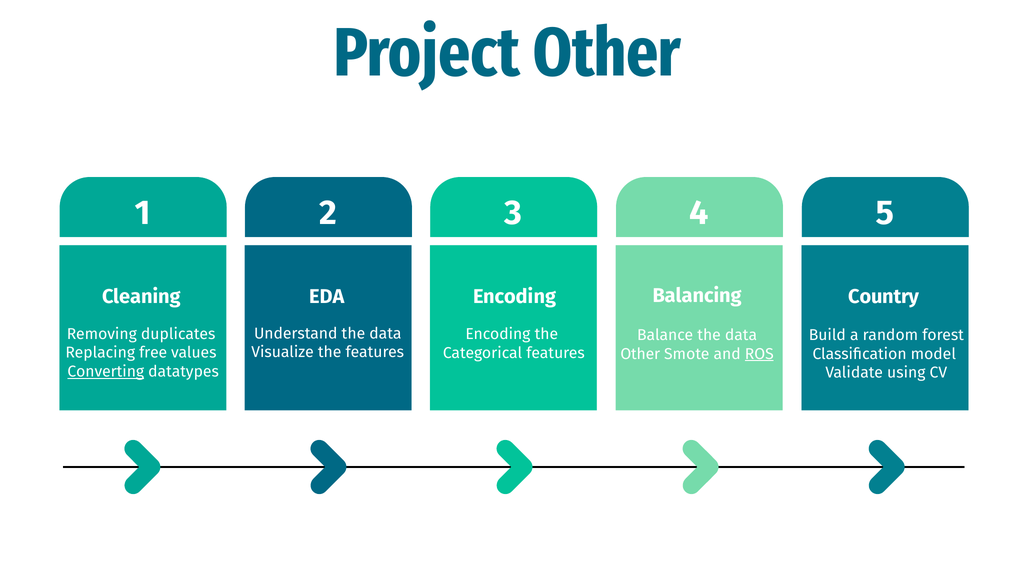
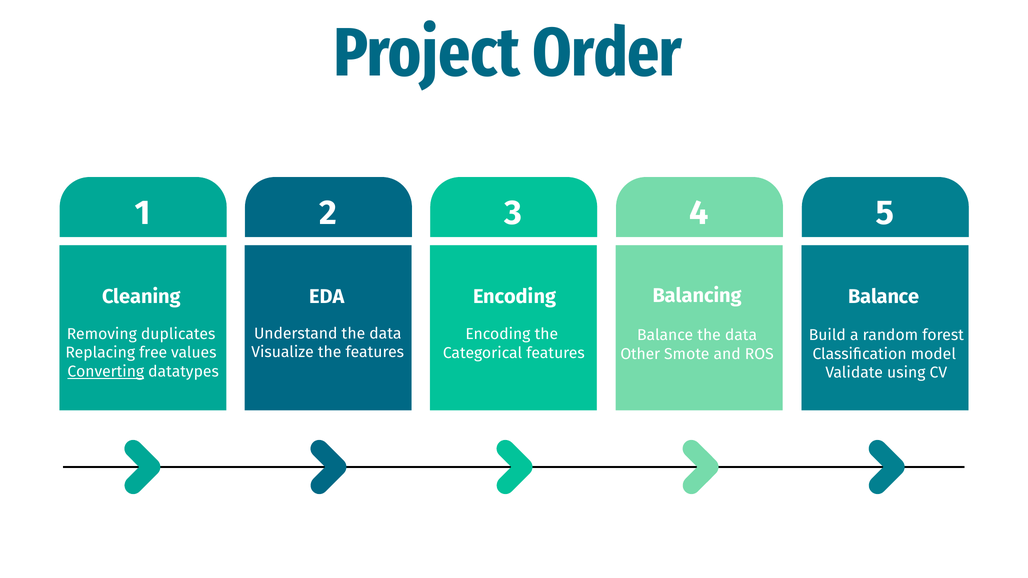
Project Other: Other -> Order (607, 53)
Country: Country -> Balance (884, 297)
ROS underline: present -> none (759, 354)
